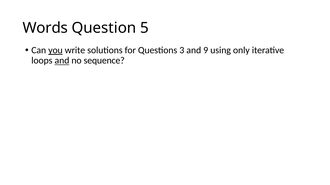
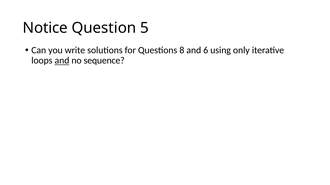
Words: Words -> Notice (45, 28)
you underline: present -> none (55, 50)
3: 3 -> 8 (182, 50)
9: 9 -> 6 (206, 50)
